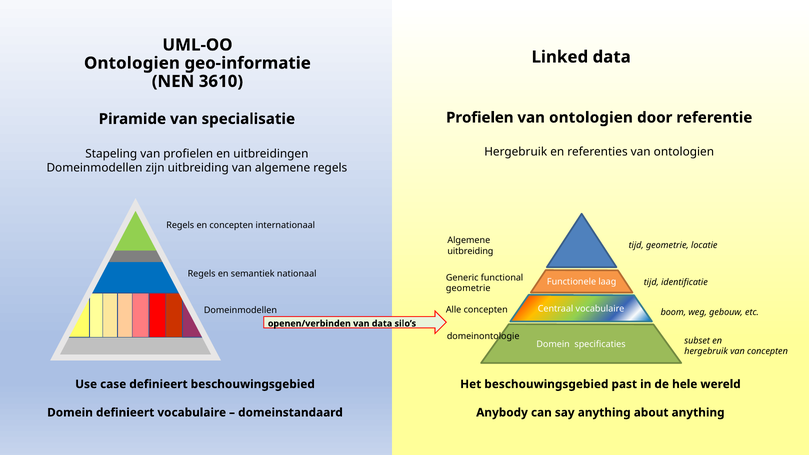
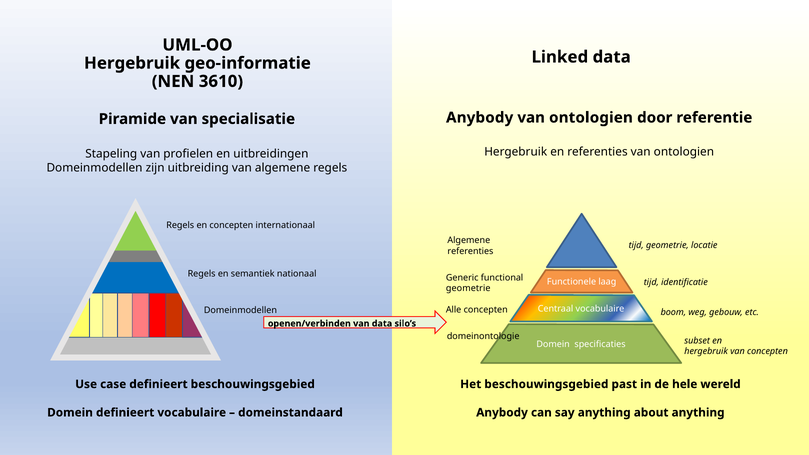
Ontologien: Ontologien -> Hergebruik (132, 63)
Profielen: Profielen -> Anybody (480, 118)
uitbreiding: uitbreiding -> referenties (470, 251)
